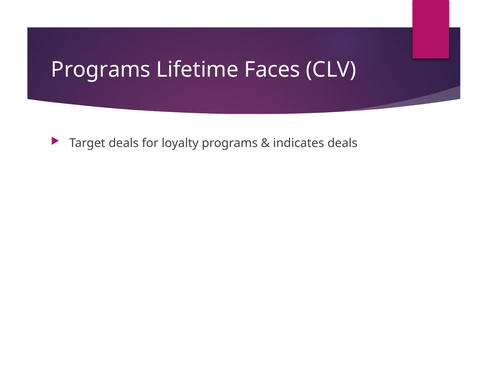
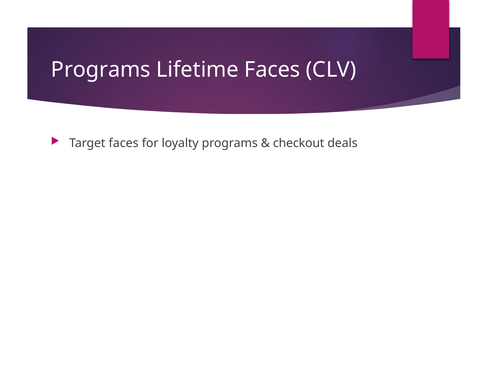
Target deals: deals -> faces (124, 143)
indicates: indicates -> checkout (299, 143)
